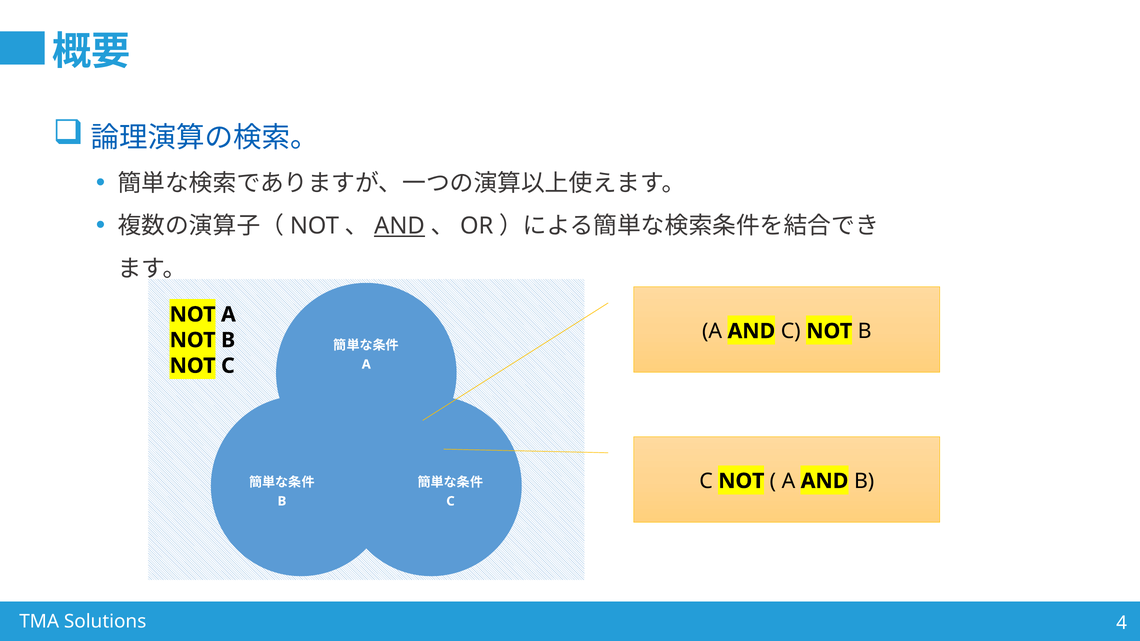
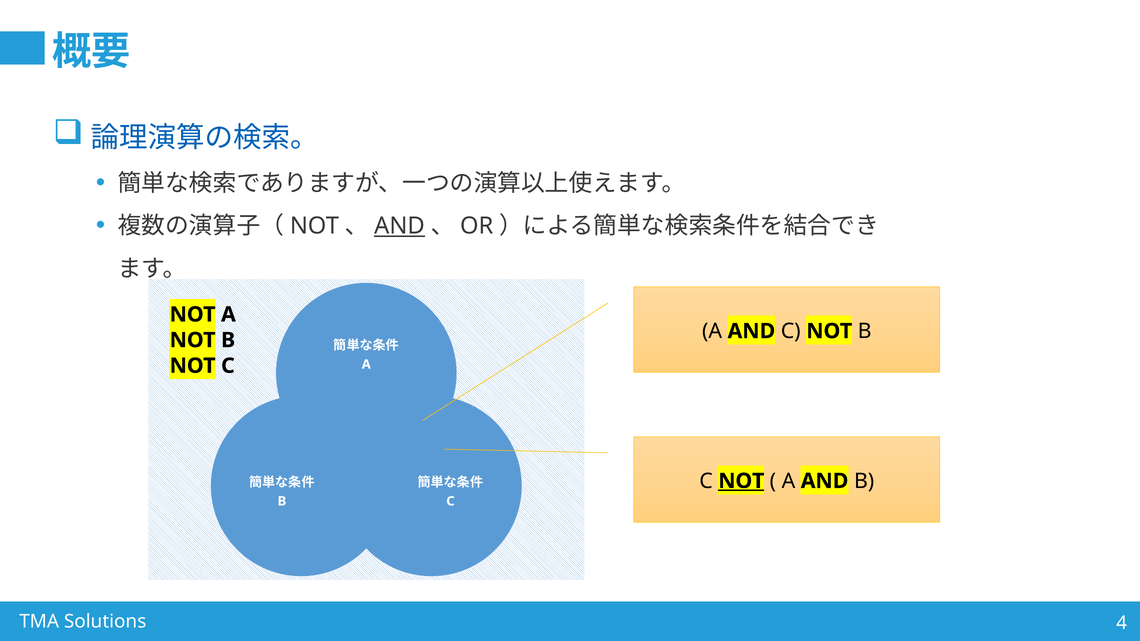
NOT underline: none -> present (741, 481)
